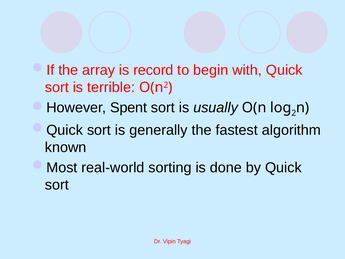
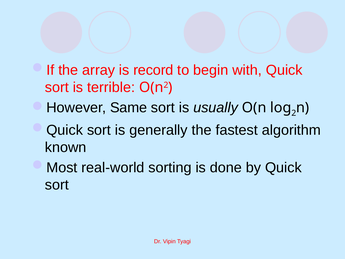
Spent: Spent -> Same (129, 107)
